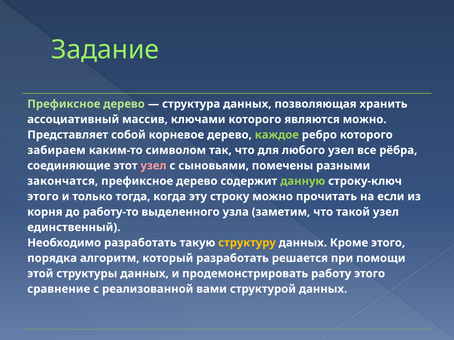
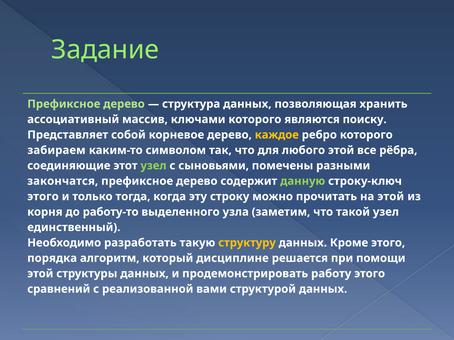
являются можно: можно -> поиску (365, 120)
каждое colour: light green -> yellow (277, 135)
любого узел: узел -> этой (341, 150)
узел colour: pink -> light green (153, 166)
на если: если -> этой (391, 197)
который разработать: разработать -> дисциплине (232, 259)
сравнение: сравнение -> сравнений (59, 289)
